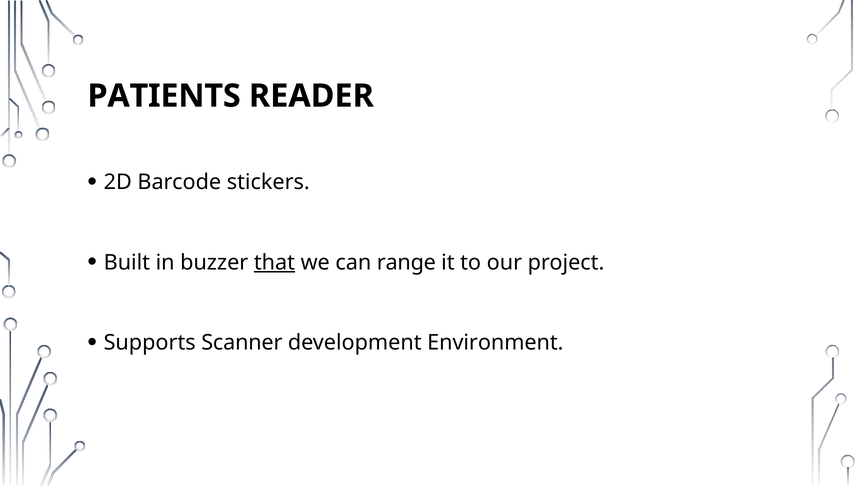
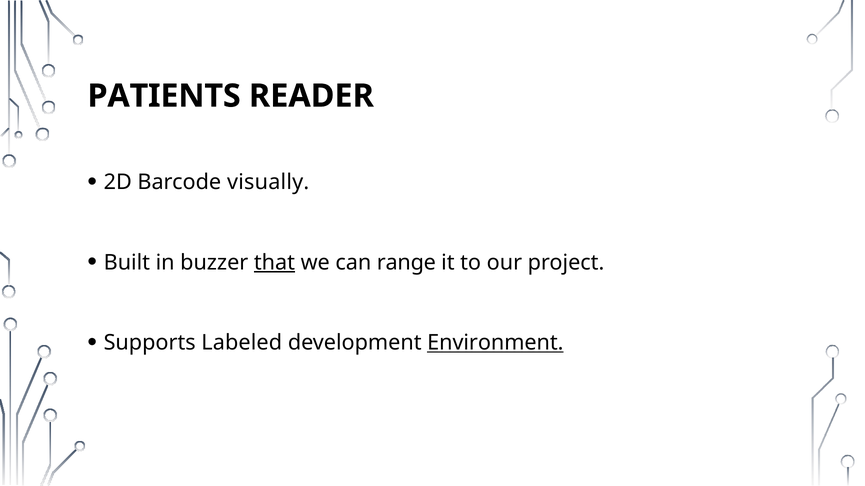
stickers: stickers -> visually (268, 183)
Scanner: Scanner -> Labeled (242, 343)
Environment underline: none -> present (495, 343)
